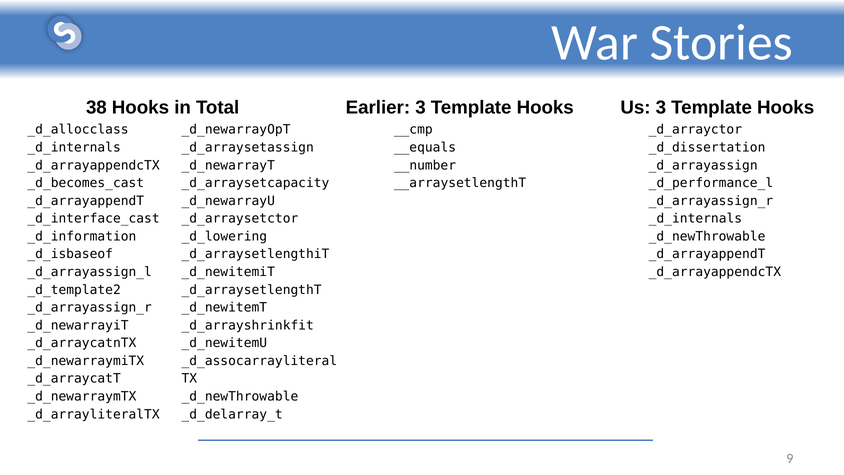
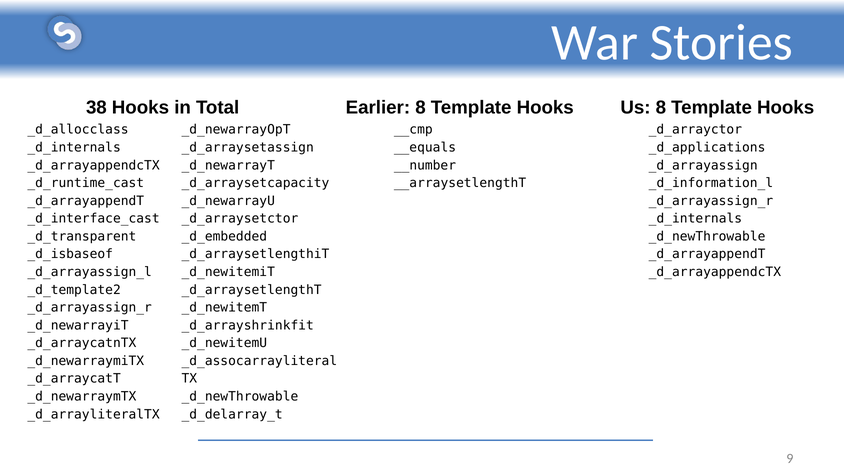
Earlier 3: 3 -> 8 (420, 108)
Us 3: 3 -> 8 (661, 108)
_d_dissertation: _d_dissertation -> _d_applications (707, 147)
_d_becomes_cast: _d_becomes_cast -> _d_runtime_cast (86, 183)
_d_performance_l: _d_performance_l -> _d_information_l (711, 183)
_d_information: _d_information -> _d_transparent (82, 236)
_d_lowering: _d_lowering -> _d_embedded (224, 236)
